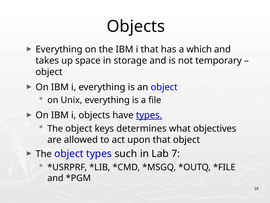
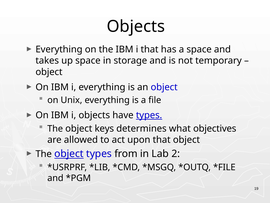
a which: which -> space (199, 49)
object underline: none -> present (69, 153)
such: such -> from (126, 153)
7: 7 -> 2 (176, 153)
